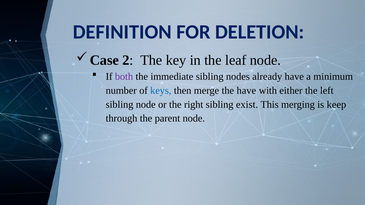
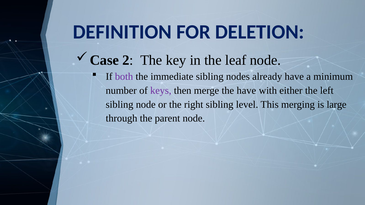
keys colour: blue -> purple (161, 91)
exist: exist -> level (247, 105)
keep: keep -> large (337, 105)
